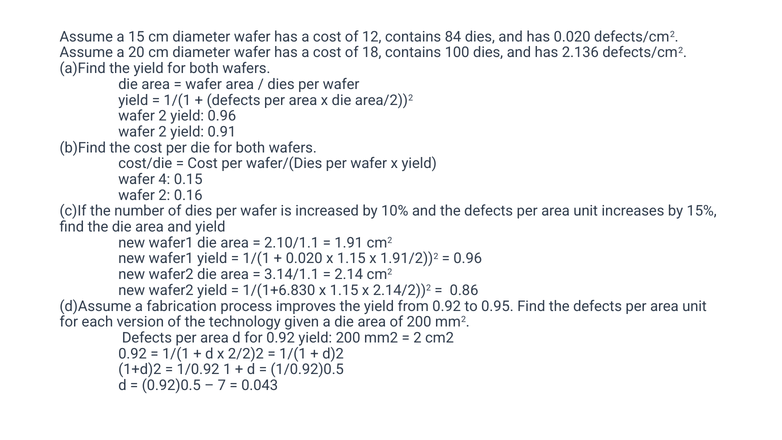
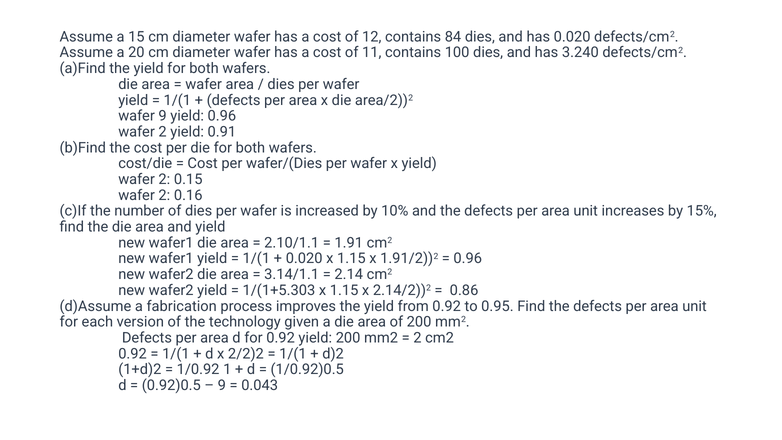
18: 18 -> 11 (372, 53)
2.136: 2.136 -> 3.240 (580, 53)
2: 2 -> 9 (163, 116)
4: 4 -> 2 (164, 179)
1/(1+6.830: 1/(1+6.830 -> 1/(1+5.303 (279, 290)
7: 7 -> 9 (222, 385)
